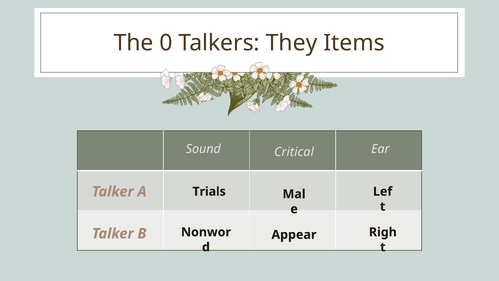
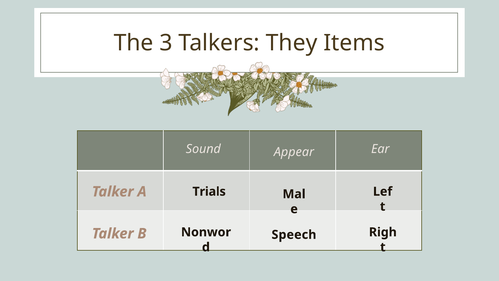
0: 0 -> 3 (166, 43)
Critical: Critical -> Appear (294, 152)
Appear: Appear -> Speech (294, 234)
